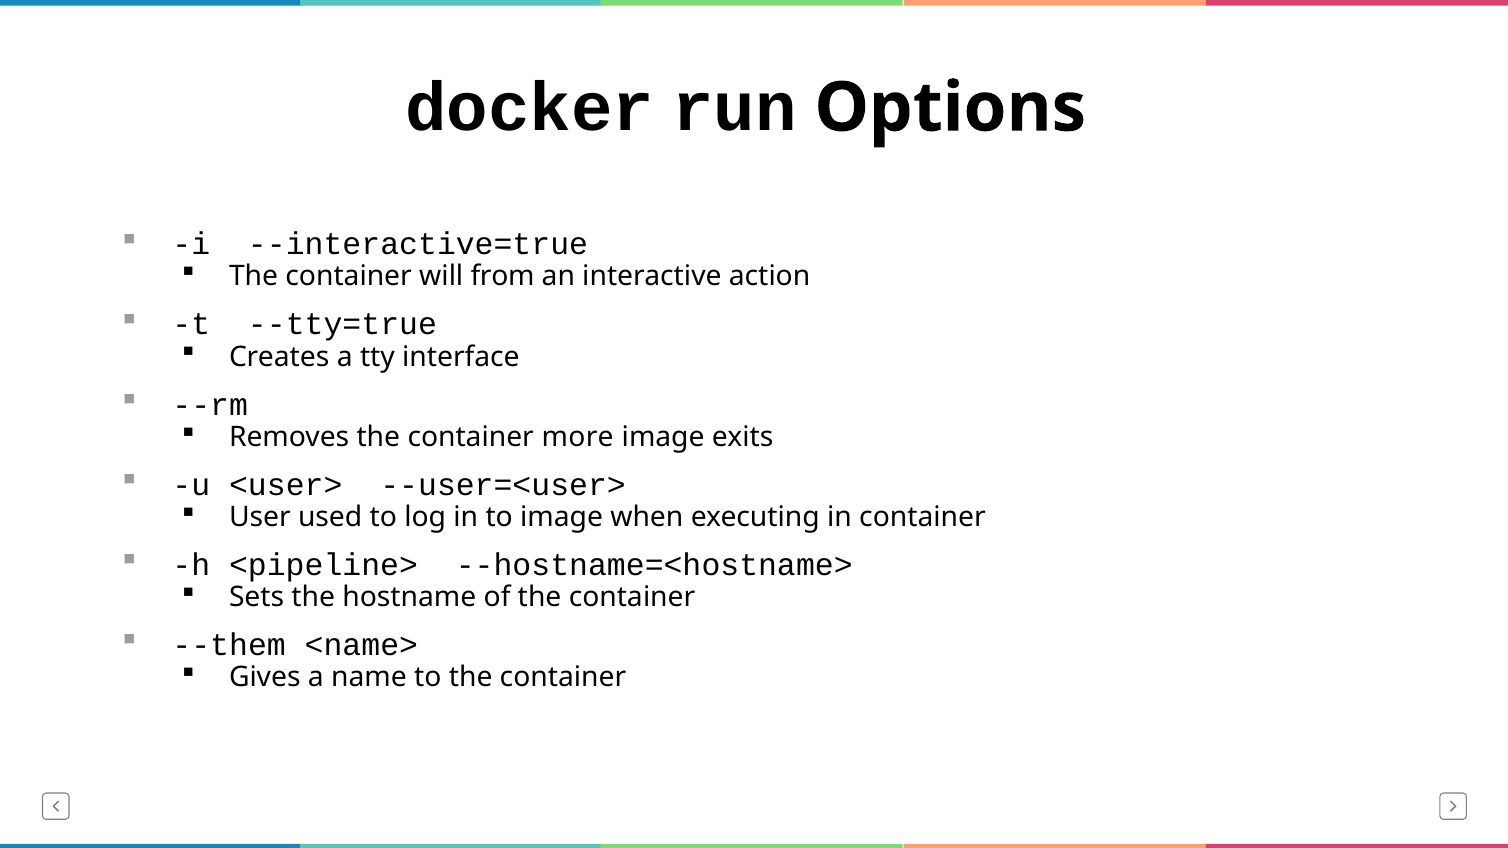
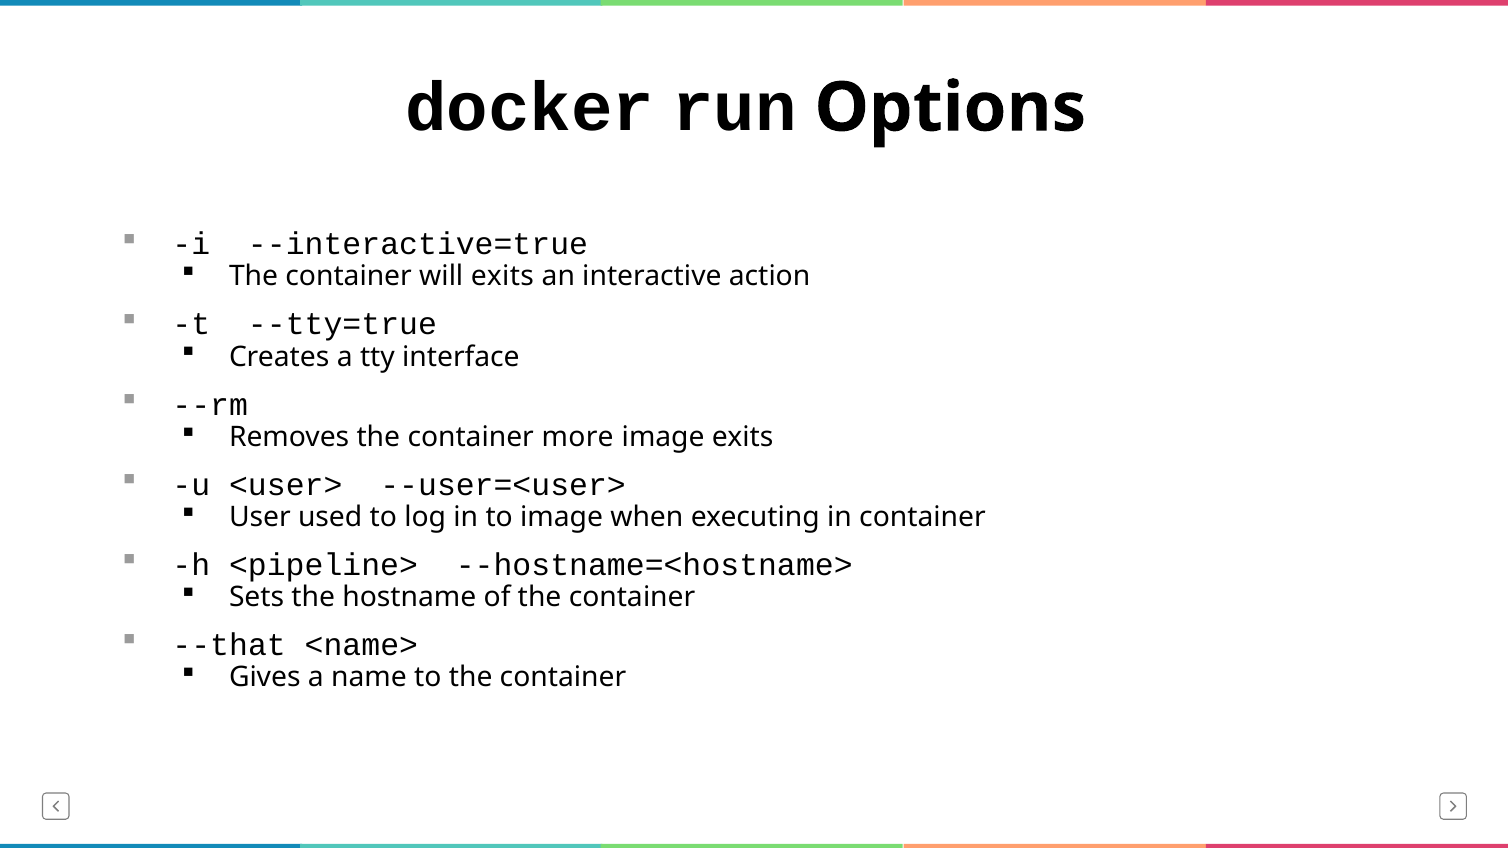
will from: from -> exits (502, 277)
--them: --them -> --that (229, 645)
